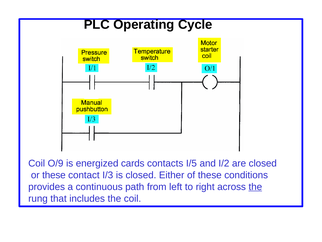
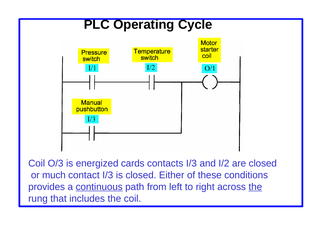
O/9: O/9 -> O/3 (56, 163)
contacts I/5: I/5 -> I/3 (191, 163)
or these: these -> much (54, 175)
continuous underline: none -> present (99, 186)
